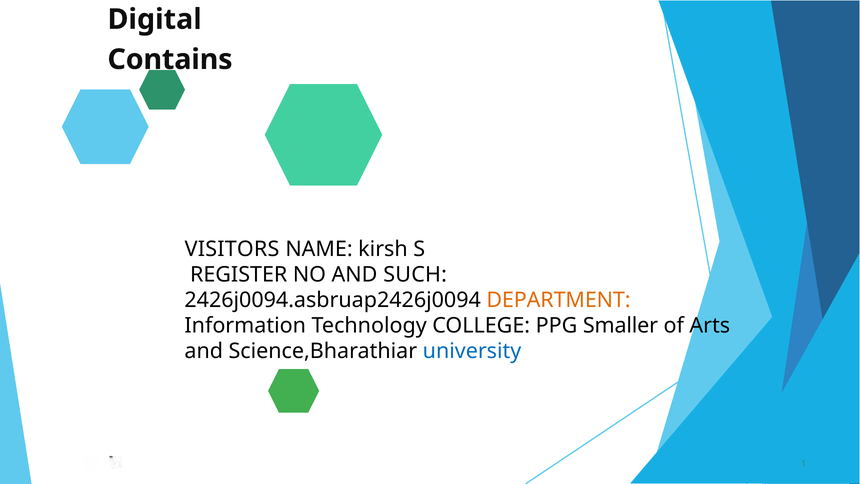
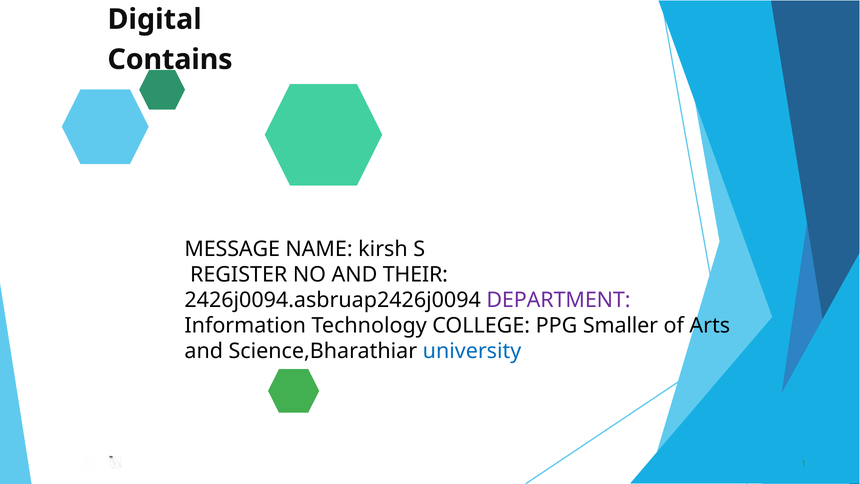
VISITORS: VISITORS -> MESSAGE (232, 249)
SUCH: SUCH -> THEIR (415, 274)
DEPARTMENT colour: orange -> purple (558, 300)
